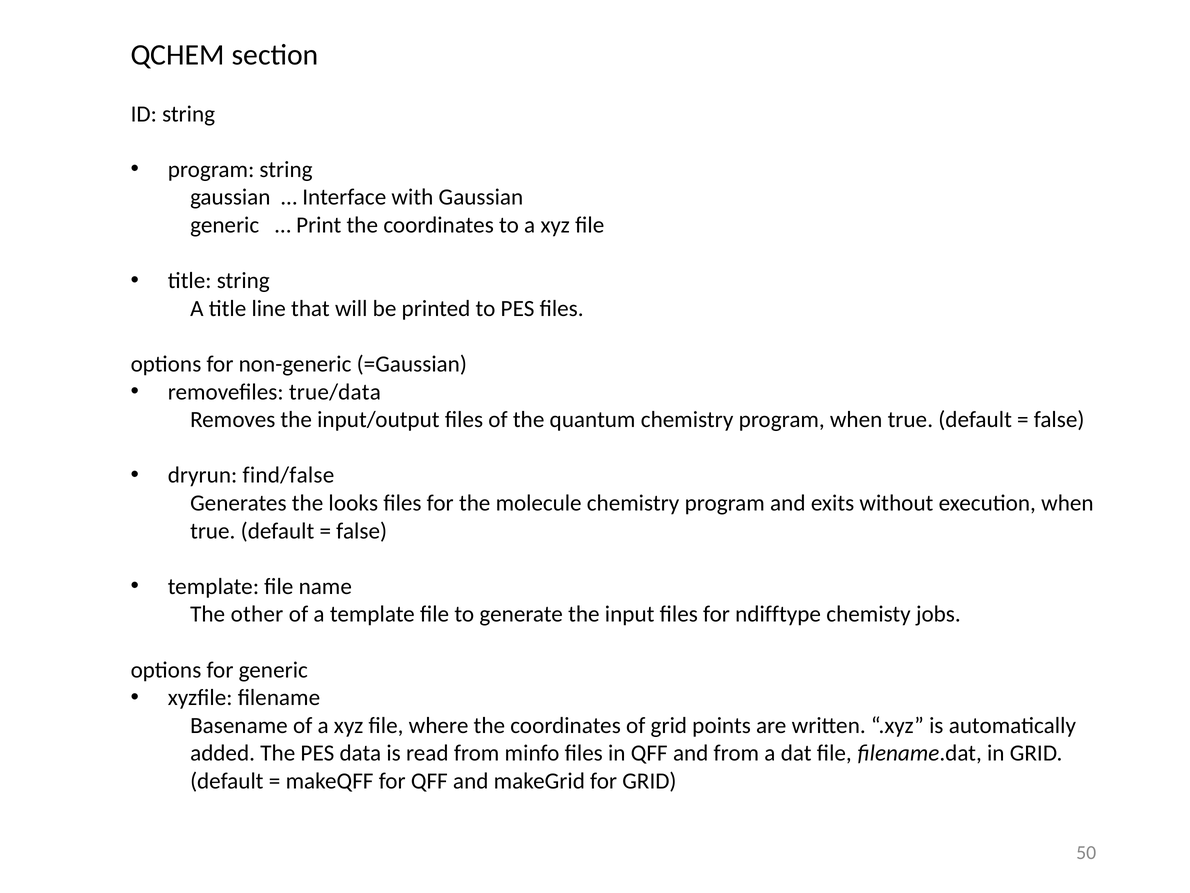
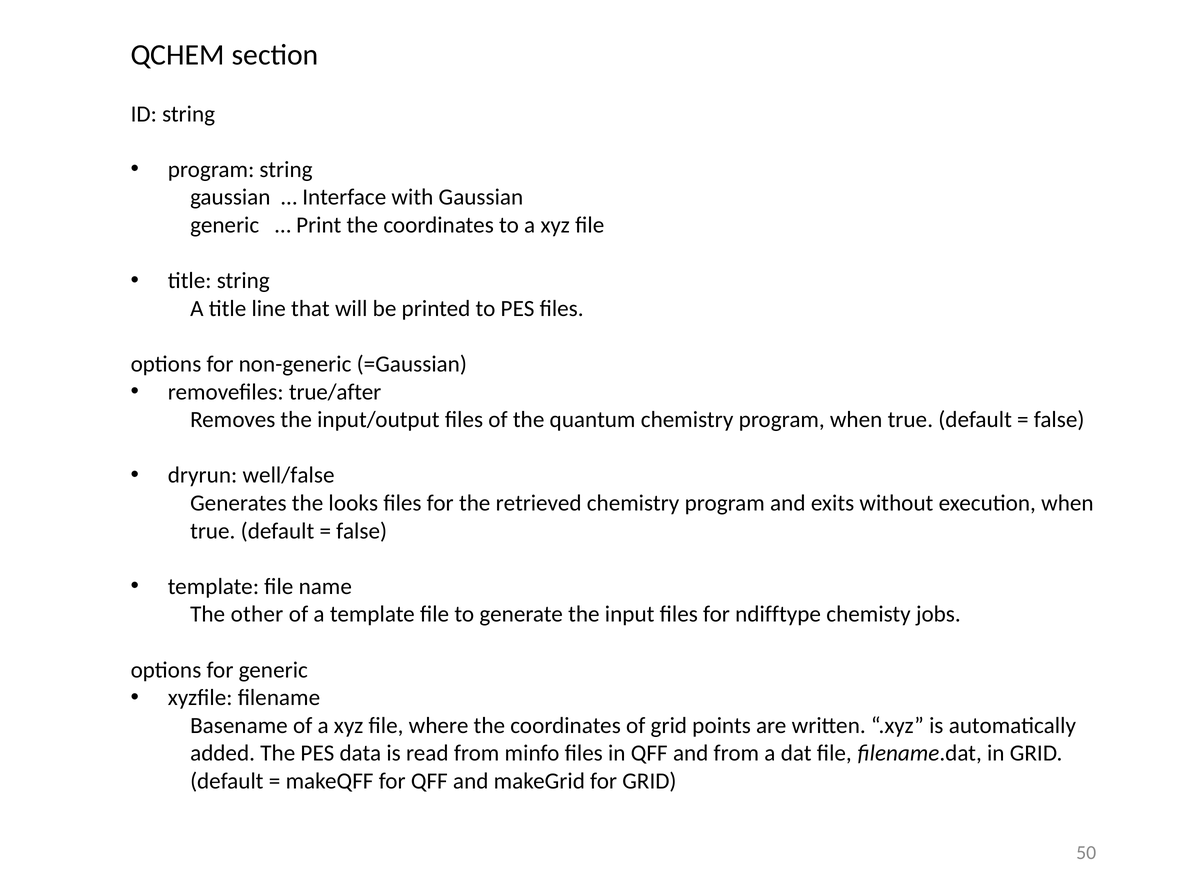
true/data: true/data -> true/after (335, 392)
find/false: find/false -> well/false (289, 475)
molecule: molecule -> retrieved (539, 503)
